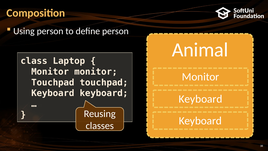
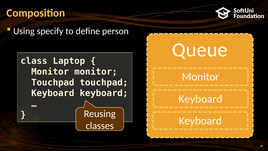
Using person: person -> specify (50, 31)
Animal: Animal -> Queue (200, 50)
